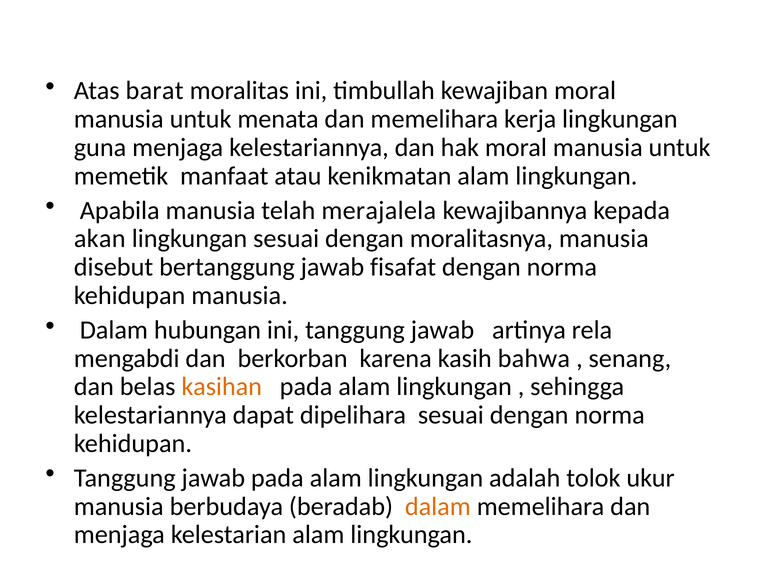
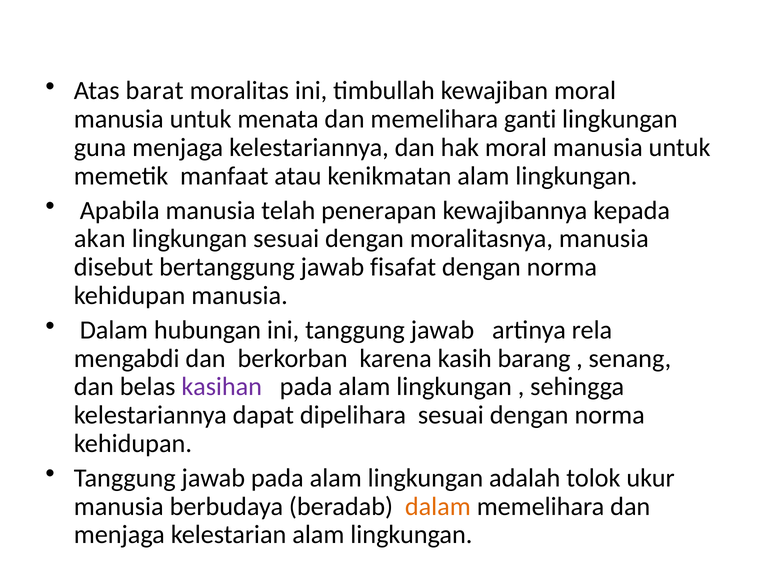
kerja: kerja -> ganti (530, 119)
merajalela: merajalela -> penerapan (379, 210)
bahwa: bahwa -> barang (534, 358)
kasihan colour: orange -> purple (222, 387)
